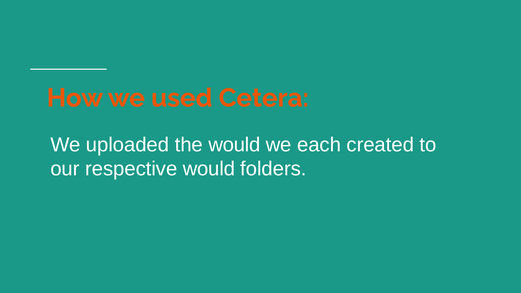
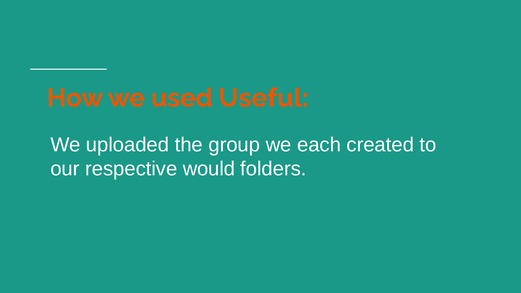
Cetera: Cetera -> Useful (264, 98)
the would: would -> group (234, 145)
